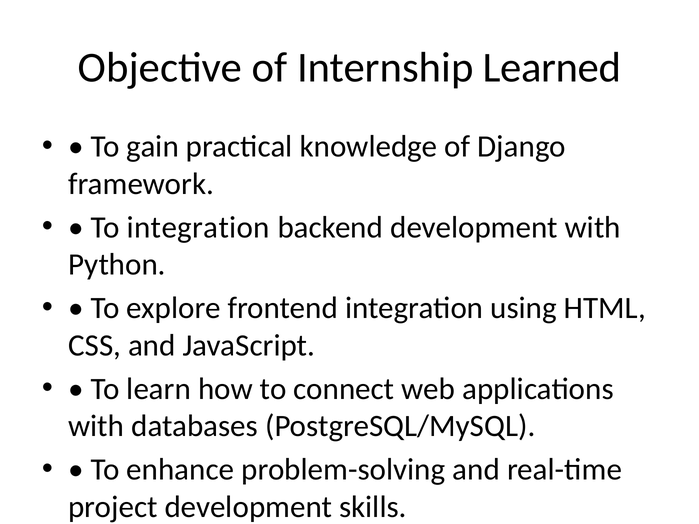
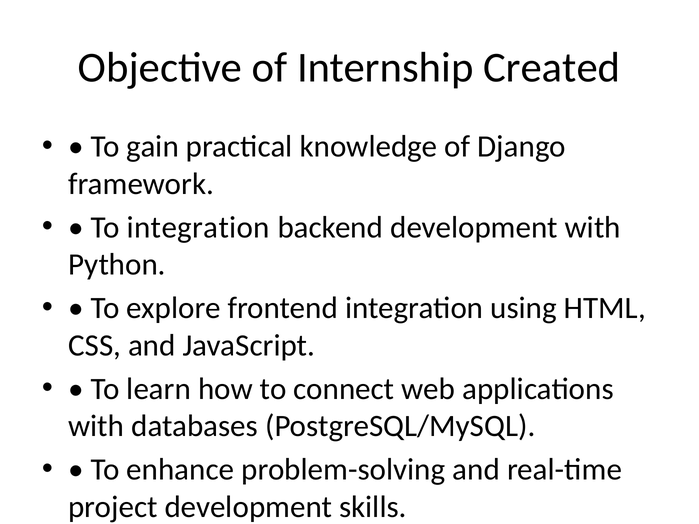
Learned: Learned -> Created (552, 68)
